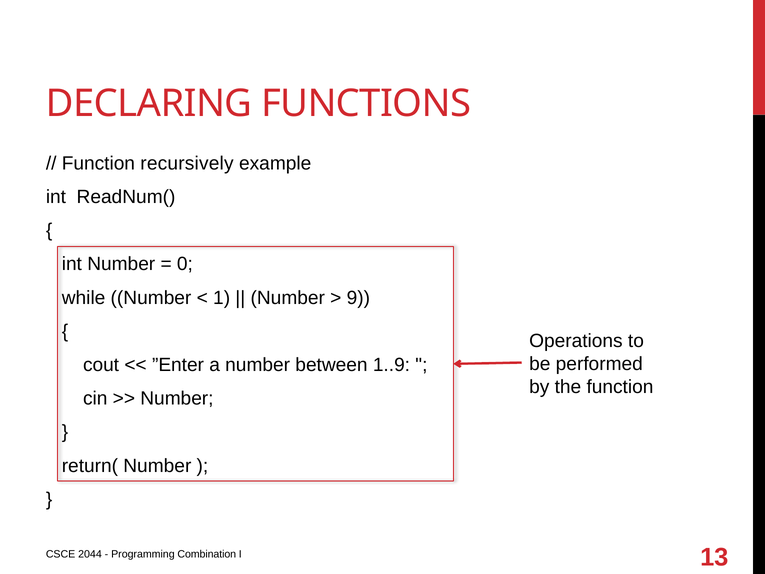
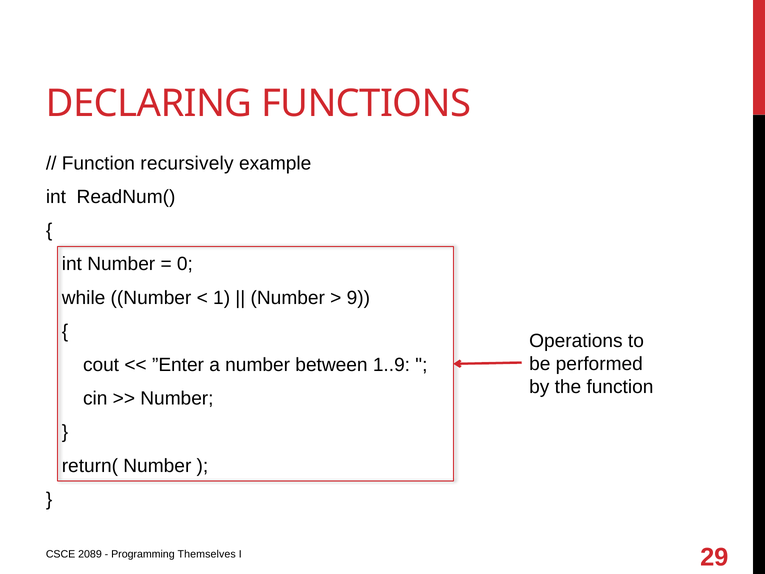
2044: 2044 -> 2089 (90, 554)
Combination: Combination -> Themselves (207, 554)
13: 13 -> 29 (714, 557)
